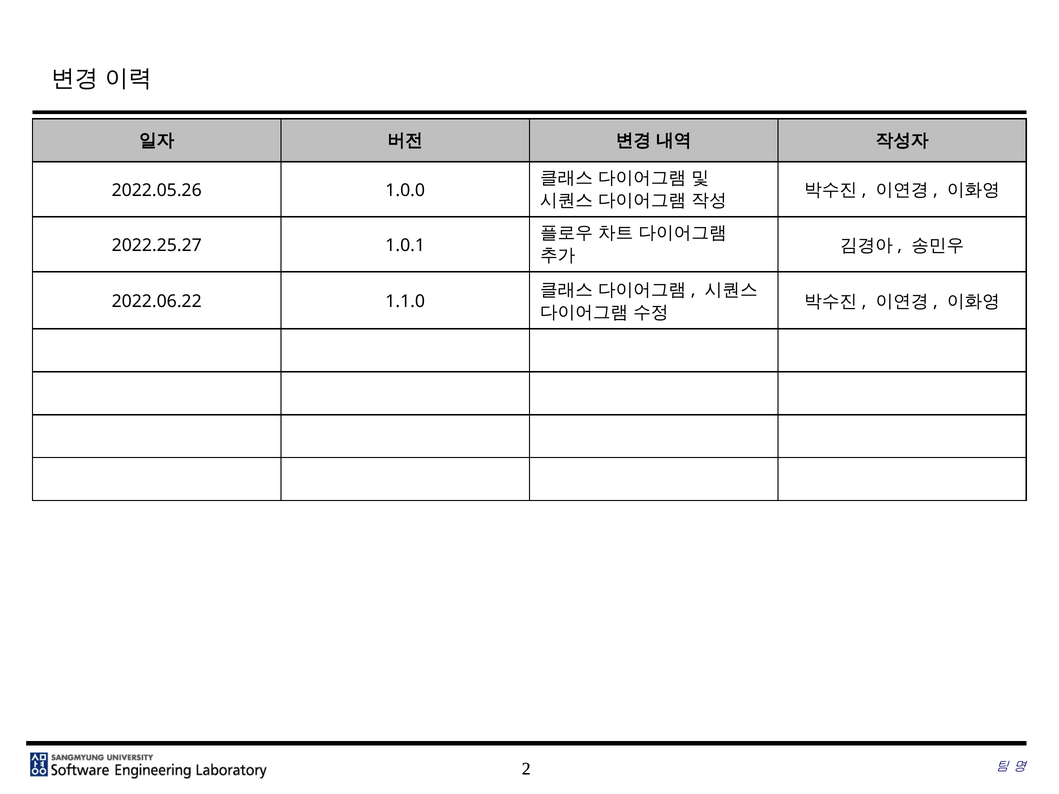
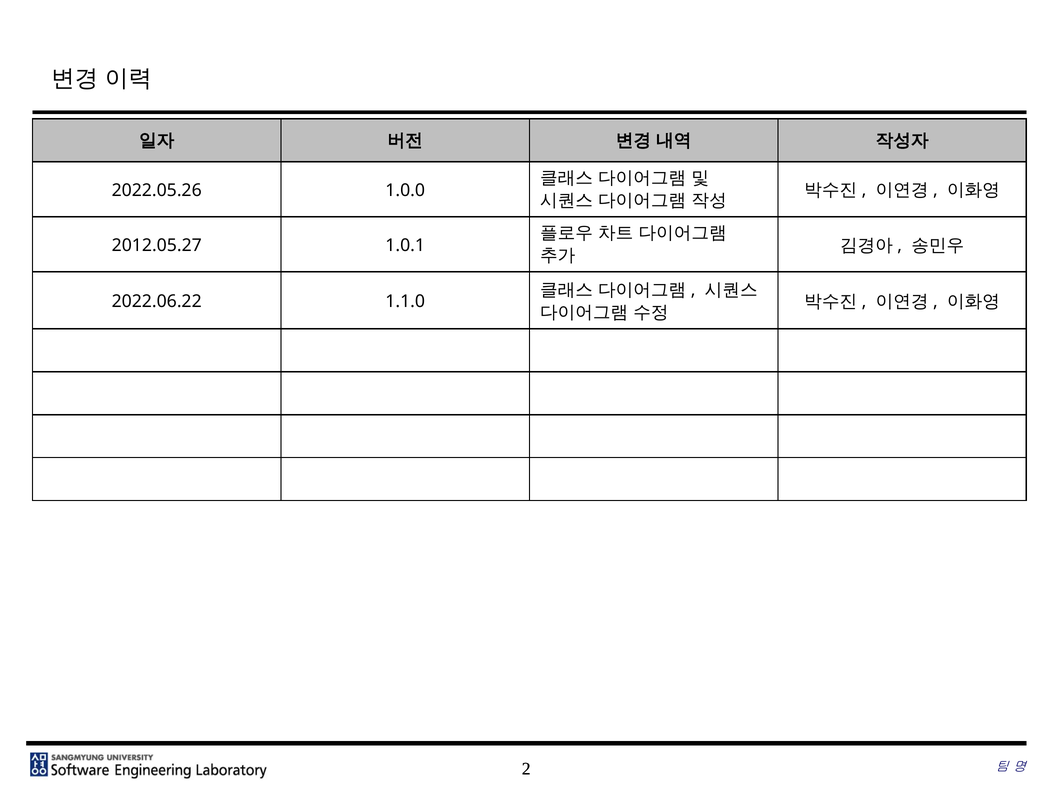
2022.25.27: 2022.25.27 -> 2012.05.27 (157, 245)
